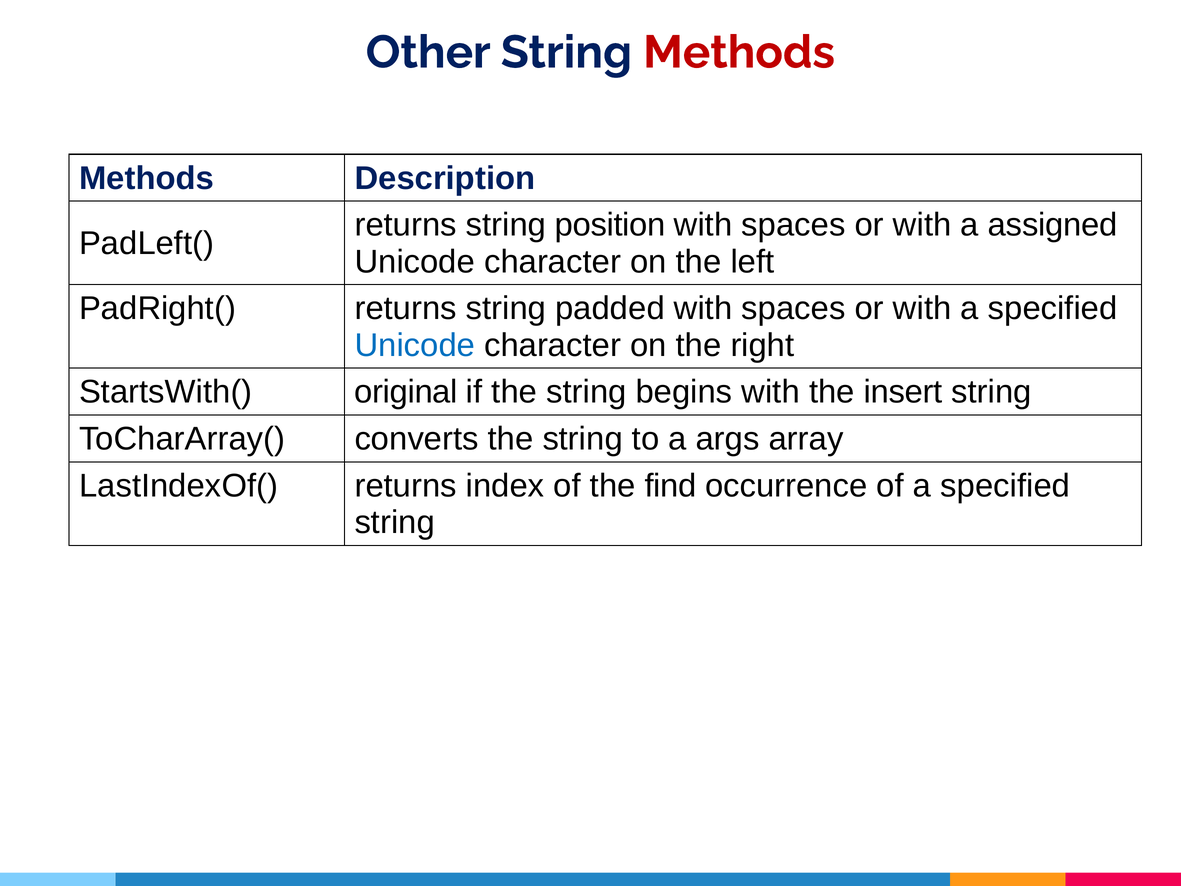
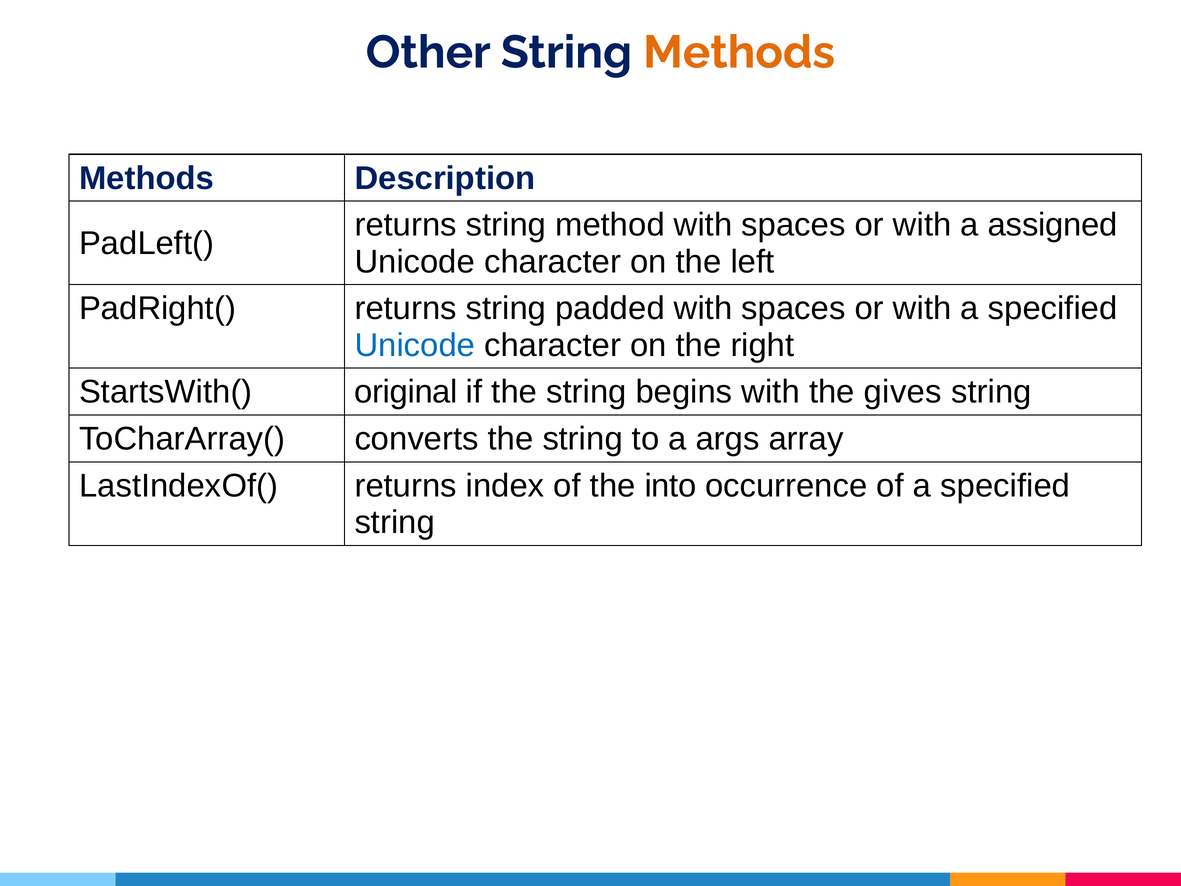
Methods colour: red -> orange (739, 52)
position: position -> method (610, 225)
insert: insert -> gives (903, 392)
find: find -> into (670, 486)
